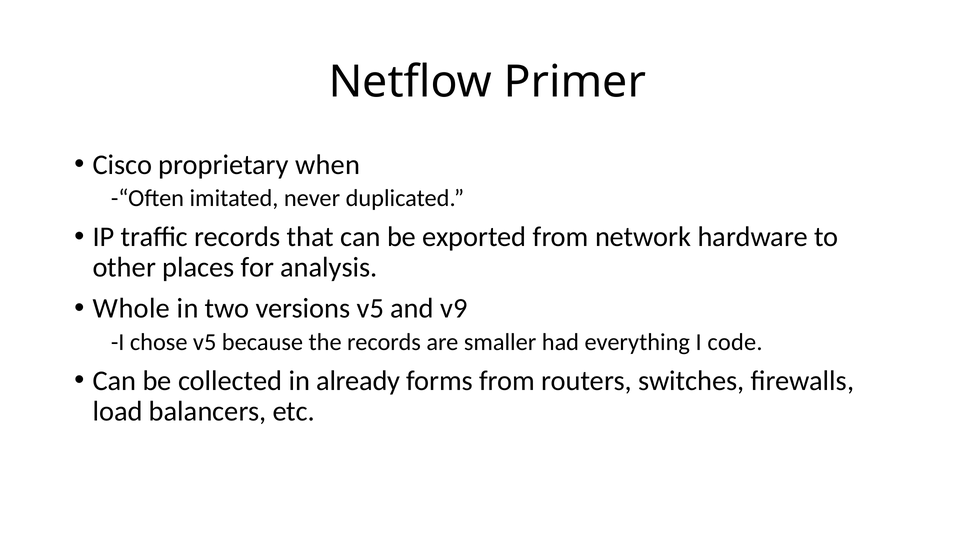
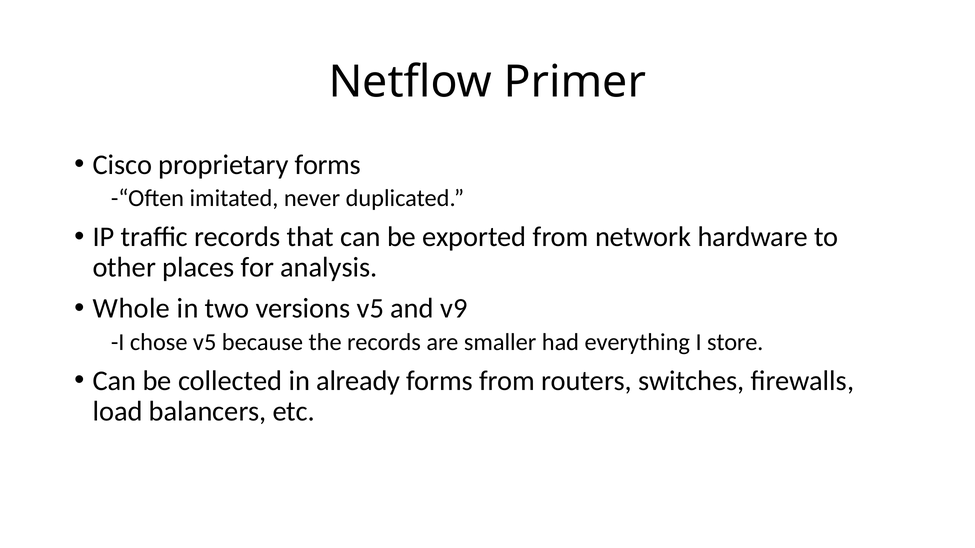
proprietary when: when -> forms (328, 165)
code: code -> store (735, 342)
